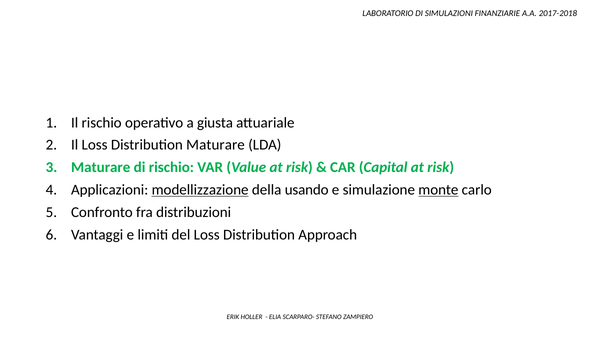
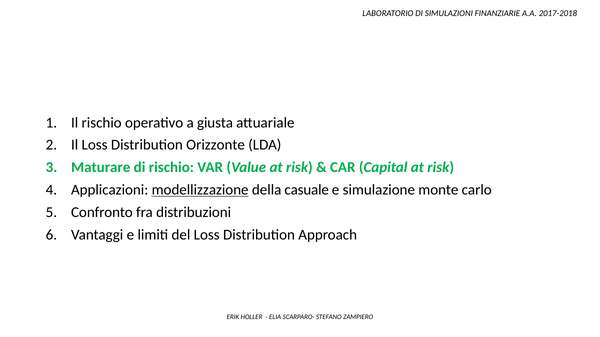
Distribution Maturare: Maturare -> Orizzonte (216, 145)
usando: usando -> casuale (307, 190)
monte underline: present -> none (438, 190)
